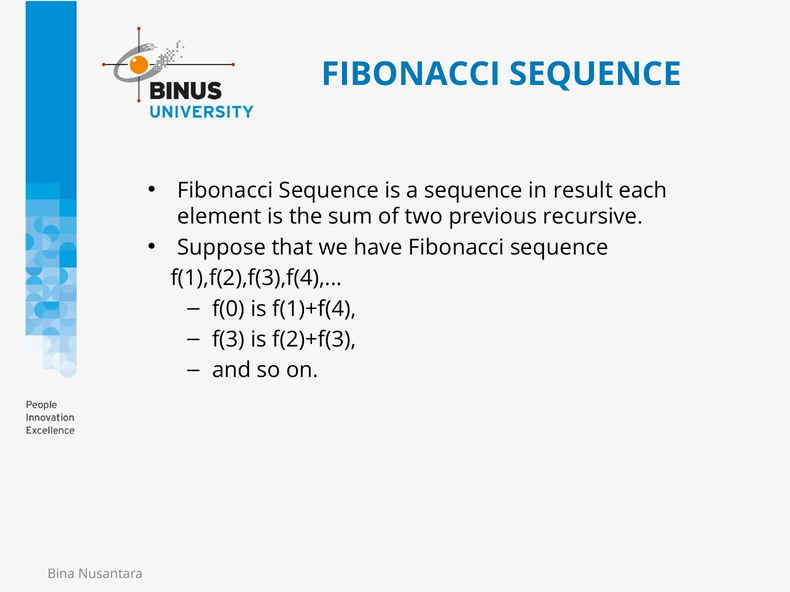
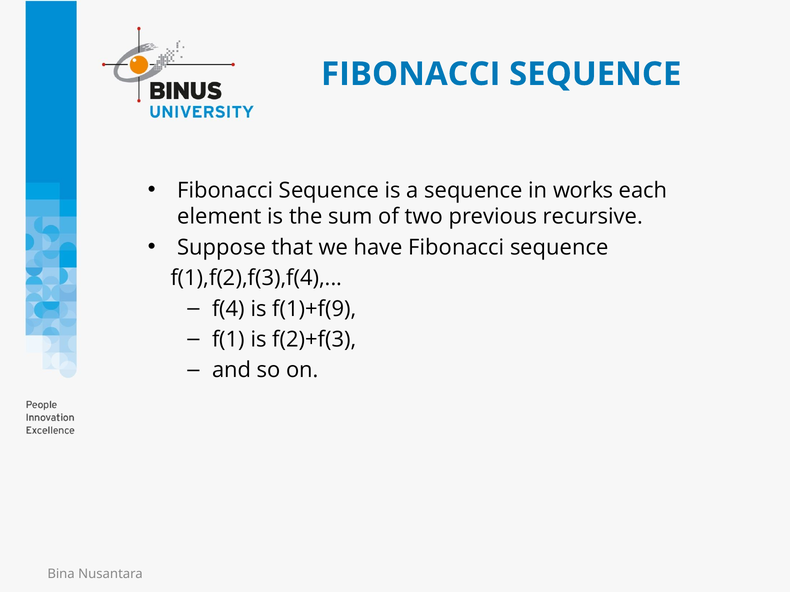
result: result -> works (583, 191)
f(0: f(0 -> f(4 (228, 309)
f(1)+f(4: f(1)+f(4 -> f(1)+f(9 (314, 309)
f(3: f(3 -> f(1 (228, 340)
